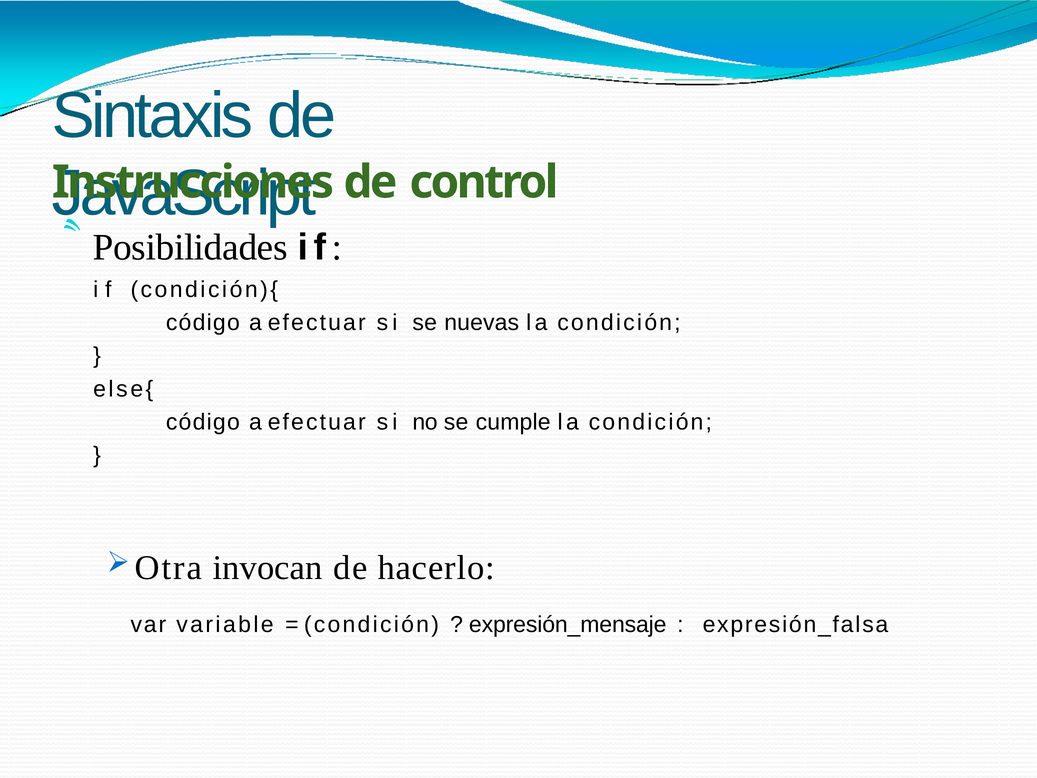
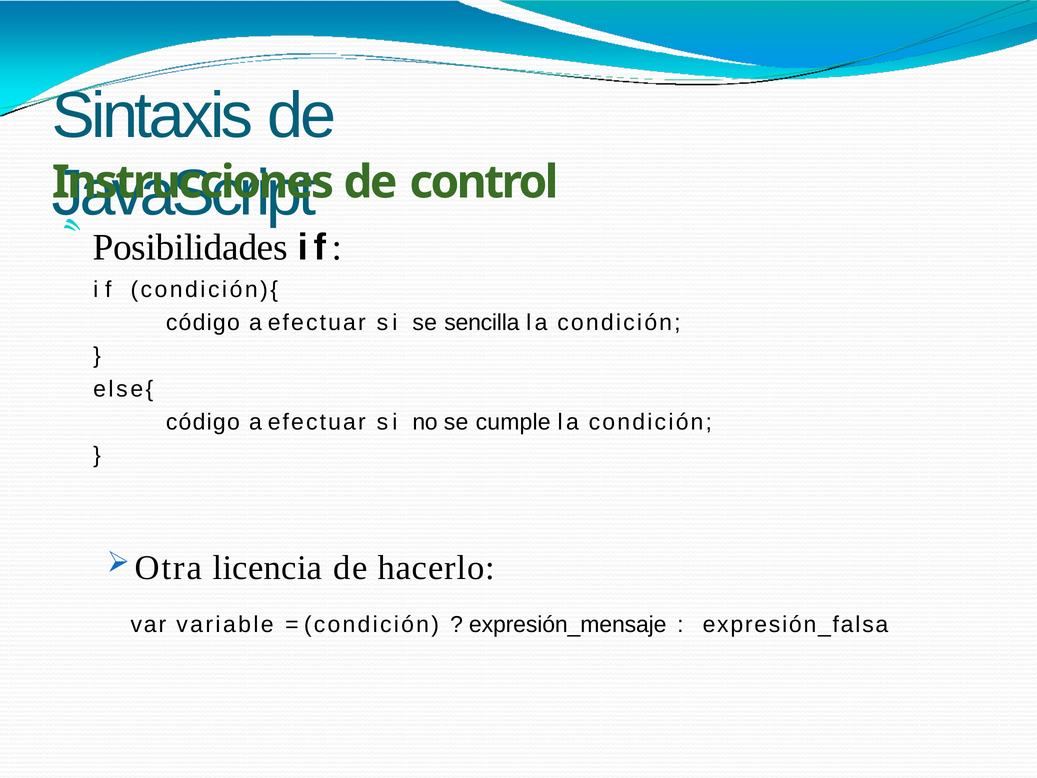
nuevas: nuevas -> sencilla (482, 323)
invocan: invocan -> licencia (267, 567)
